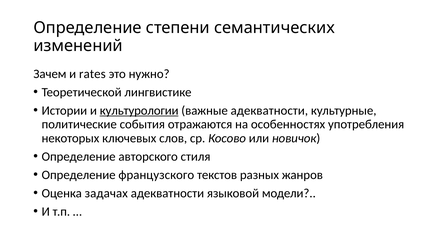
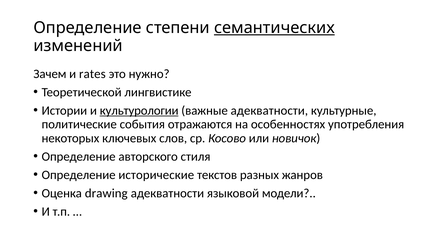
семантических underline: none -> present (274, 28)
французского: французского -> исторические (156, 175)
задачах: задачах -> drawing (106, 193)
